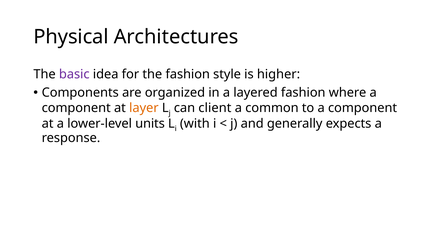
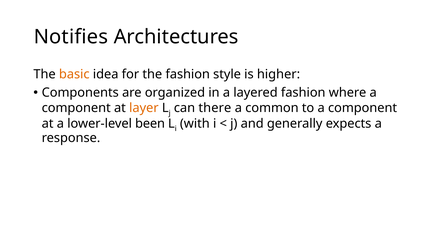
Physical: Physical -> Notifies (71, 37)
basic colour: purple -> orange (74, 74)
client: client -> there (215, 108)
units: units -> been (150, 124)
